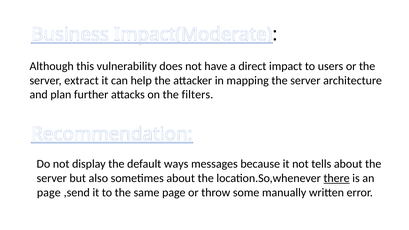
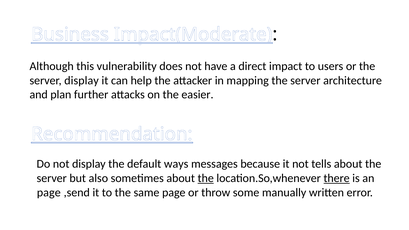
server extract: extract -> display (82, 80)
filters: filters -> easier (198, 95)
the underline: none -> present (206, 178)
